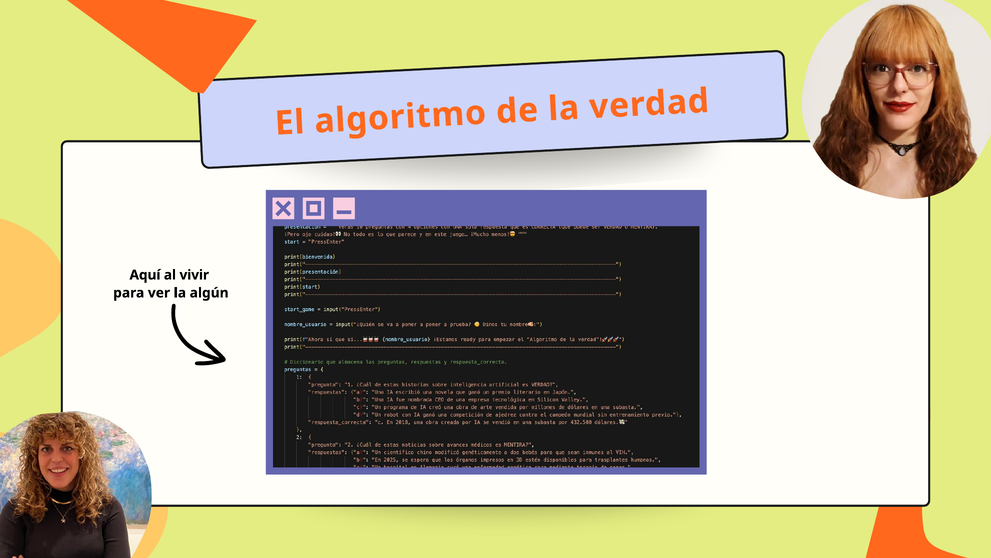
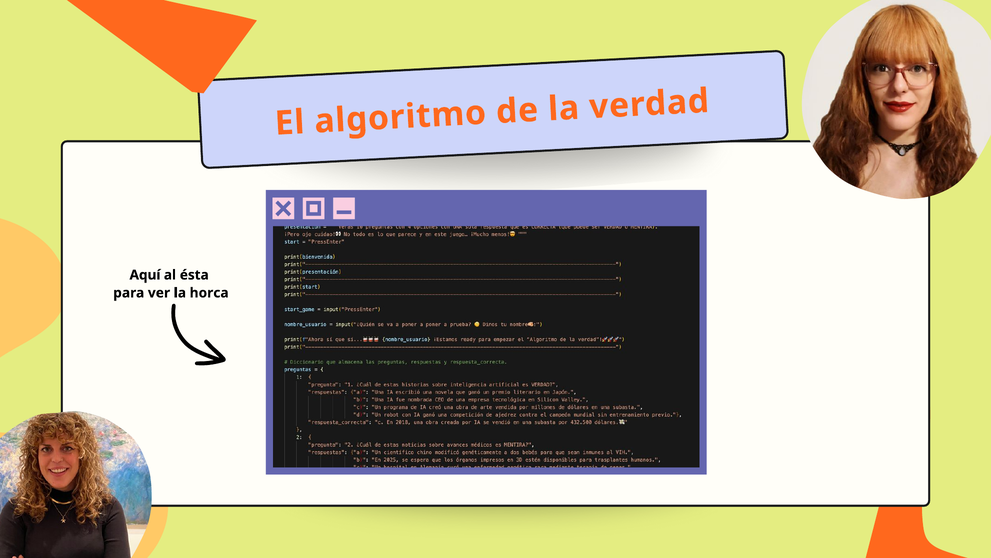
vivir: vivir -> ésta (194, 275)
algún: algún -> horca (209, 293)
